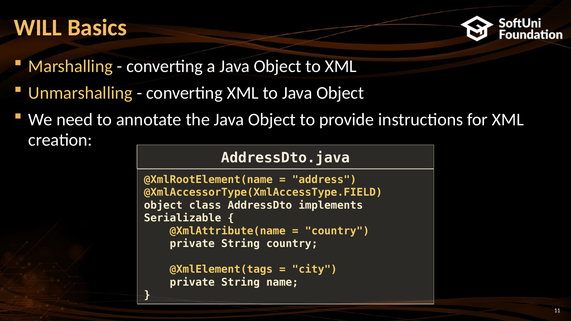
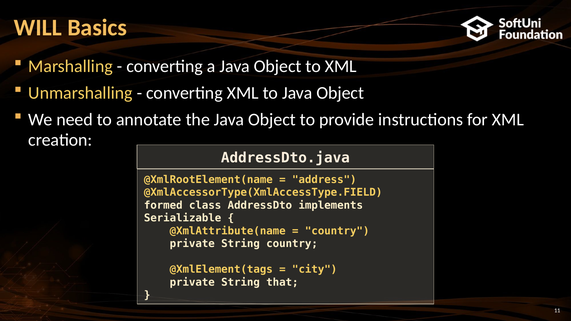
object: object -> formed (163, 205)
name: name -> that (282, 282)
